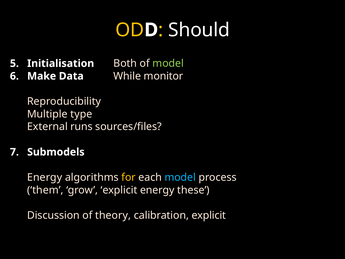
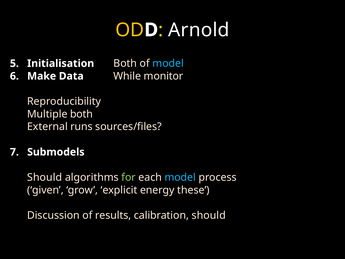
Should: Should -> Arnold (199, 30)
model colour: light green -> light blue (168, 63)
Multiple type: type -> both (81, 114)
Energy: Energy -> Should (45, 177)
for colour: yellow -> light green (129, 177)
them: them -> given (45, 190)
theory: theory -> results (113, 215)
calibration explicit: explicit -> should (209, 215)
